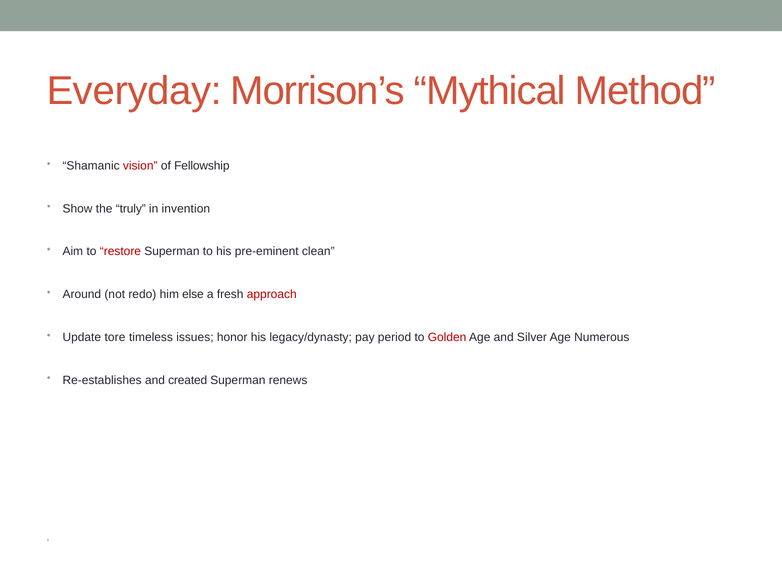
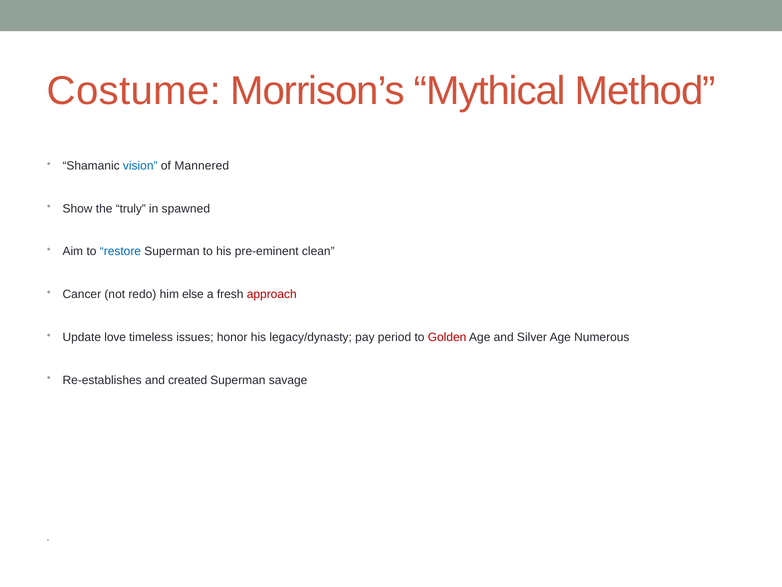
Everyday: Everyday -> Costume (134, 91)
vision colour: red -> blue (140, 166)
Fellowship: Fellowship -> Mannered (202, 166)
invention: invention -> spawned (186, 208)
restore colour: red -> blue (120, 251)
Around: Around -> Cancer (82, 294)
tore: tore -> love (115, 337)
renews: renews -> savage (288, 380)
